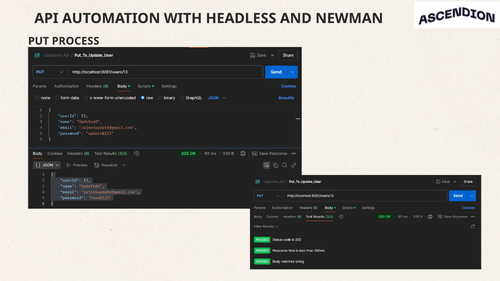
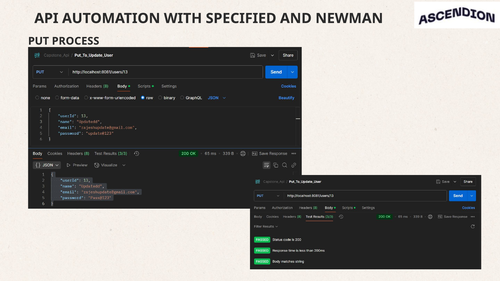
HEADLESS: HEADLESS -> SPECIFIED (241, 18)
